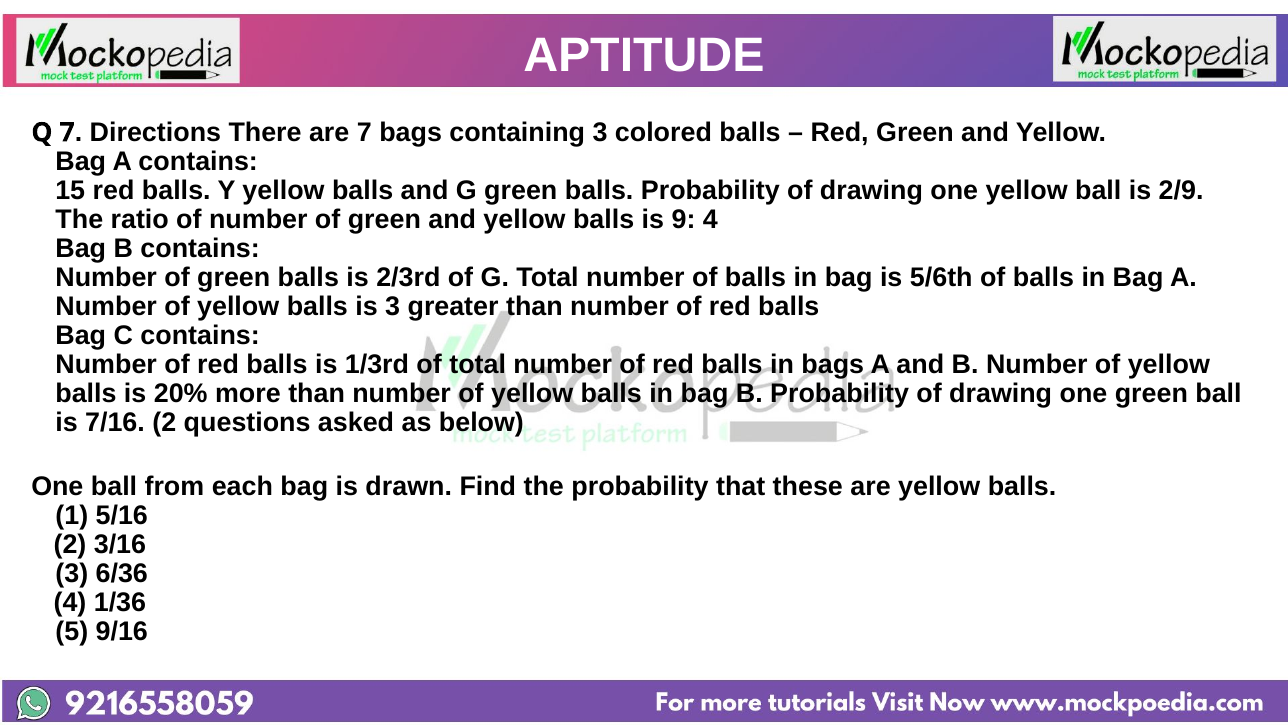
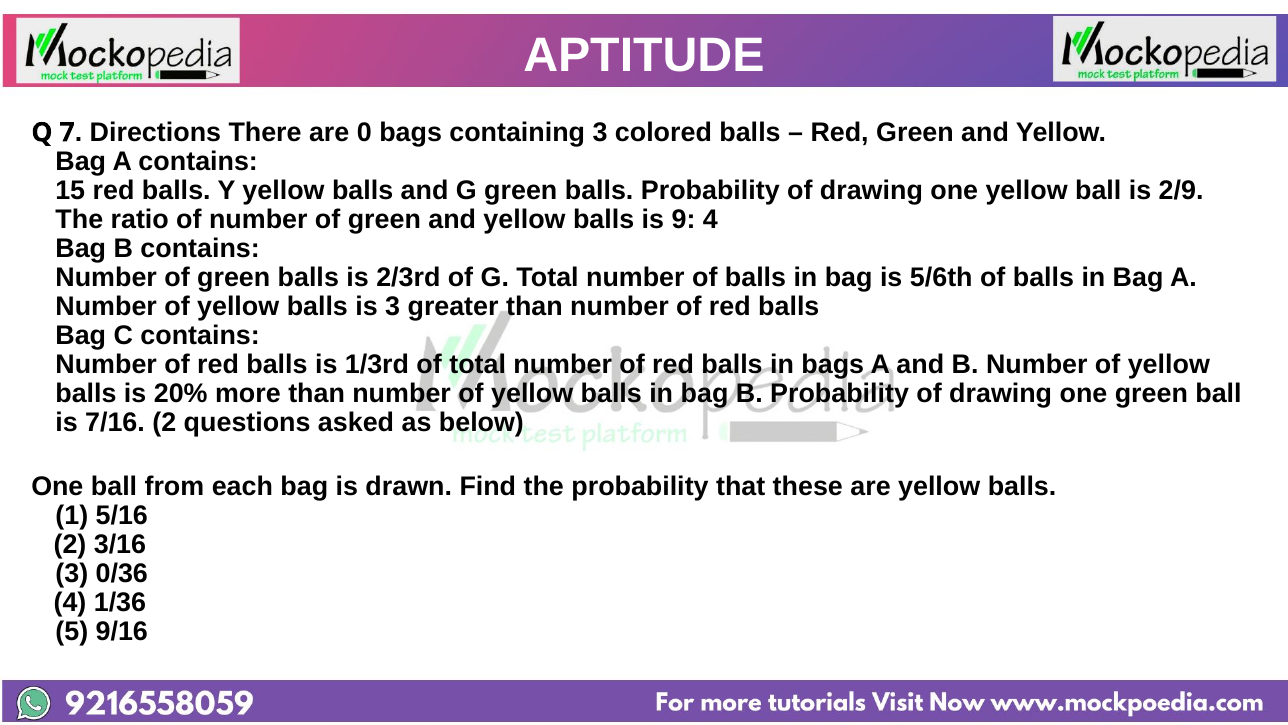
are 7: 7 -> 0 (364, 132)
6/36: 6/36 -> 0/36 (122, 573)
